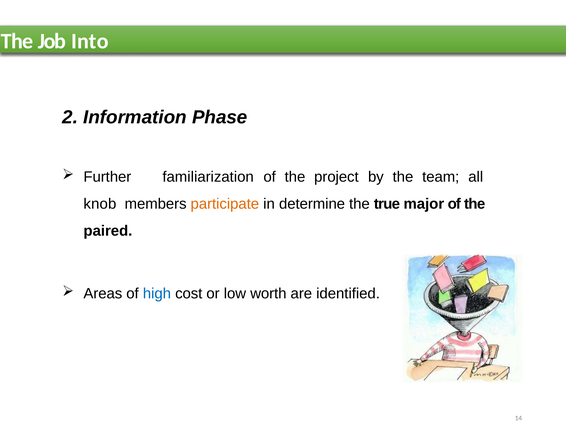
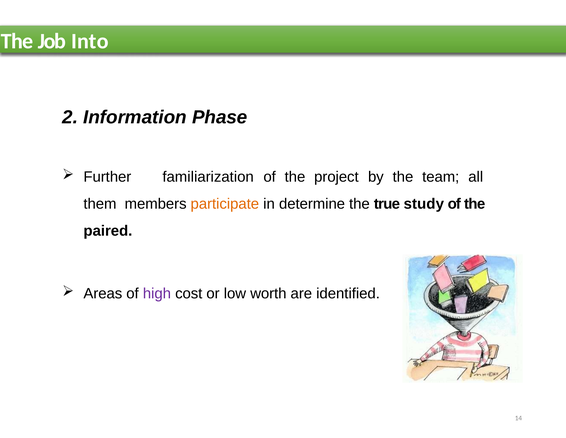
knob: knob -> them (100, 204)
major: major -> study (424, 204)
high colour: blue -> purple (157, 293)
